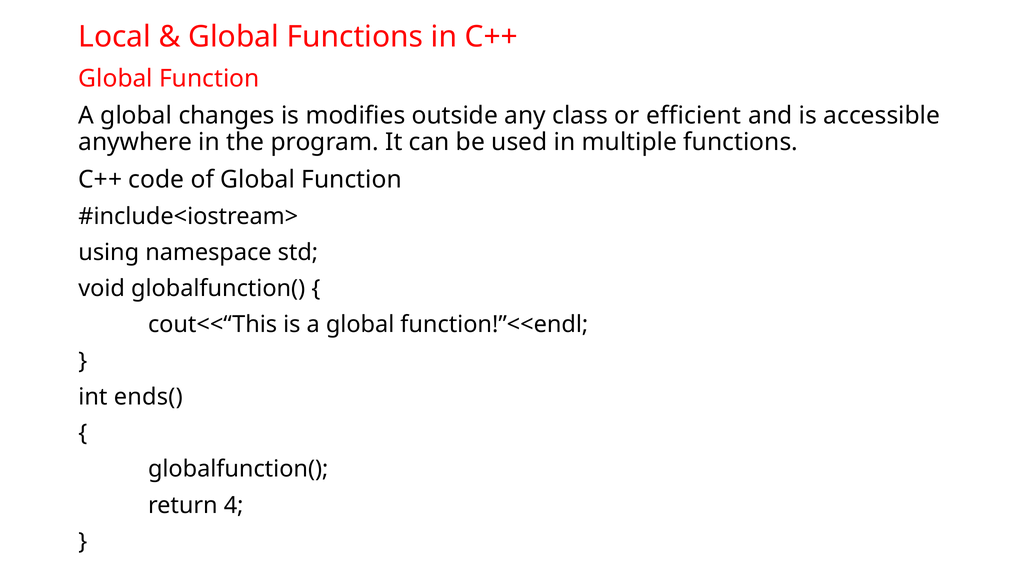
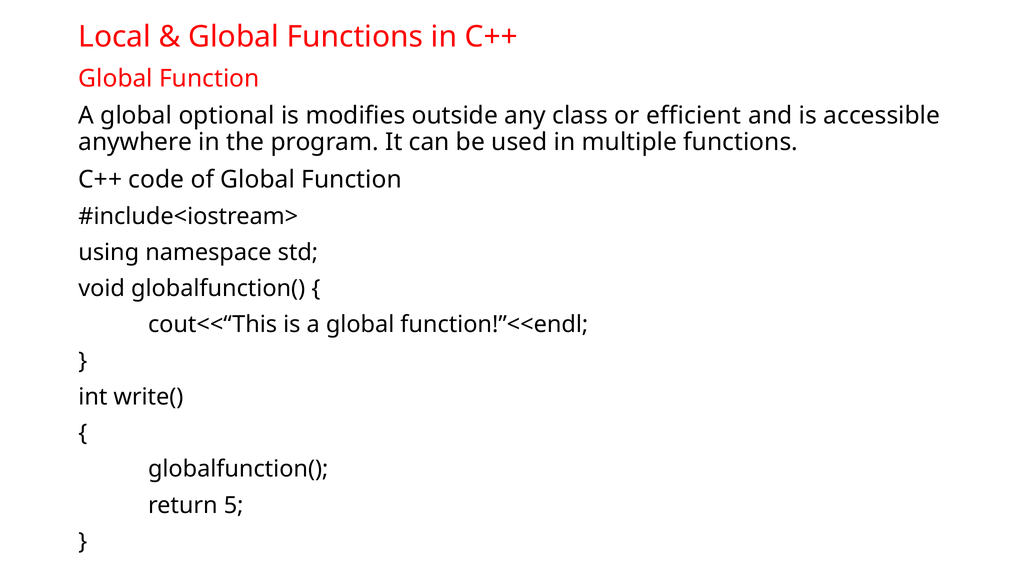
changes: changes -> optional (227, 116)
ends(: ends( -> write( (148, 397)
4: 4 -> 5 (234, 506)
